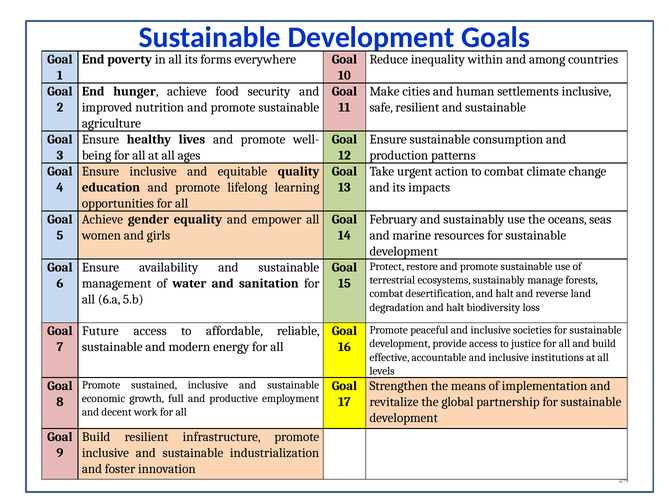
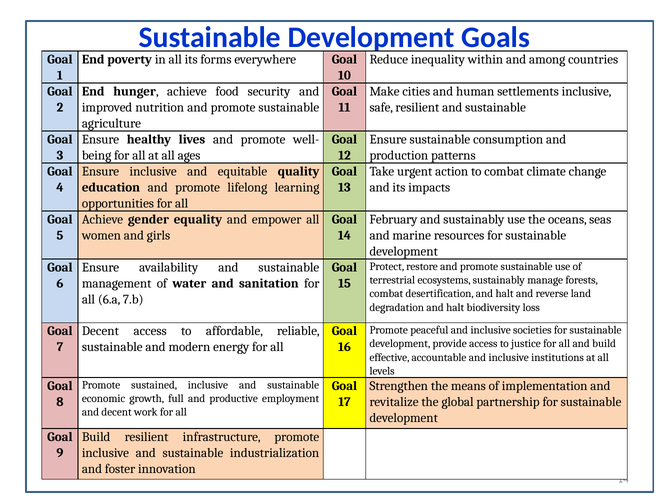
5.b: 5.b -> 7.b (133, 299)
Future: Future -> Decent (100, 331)
